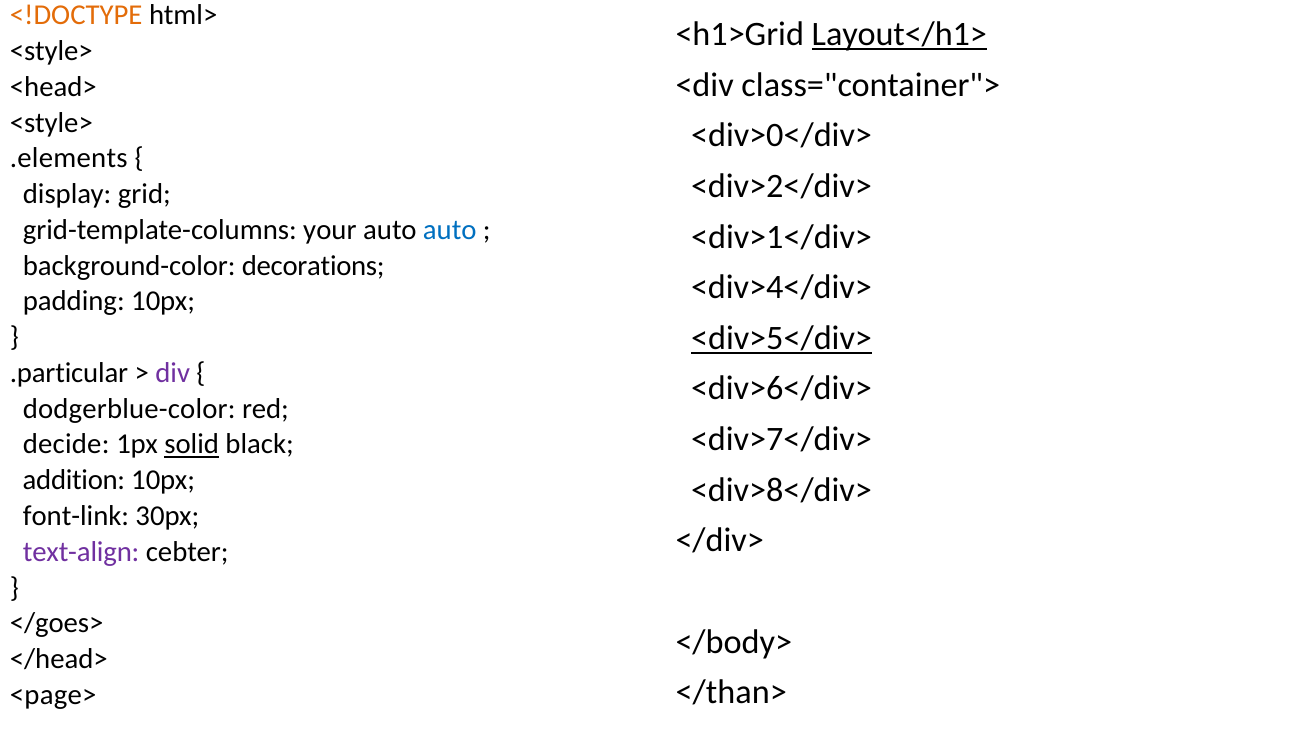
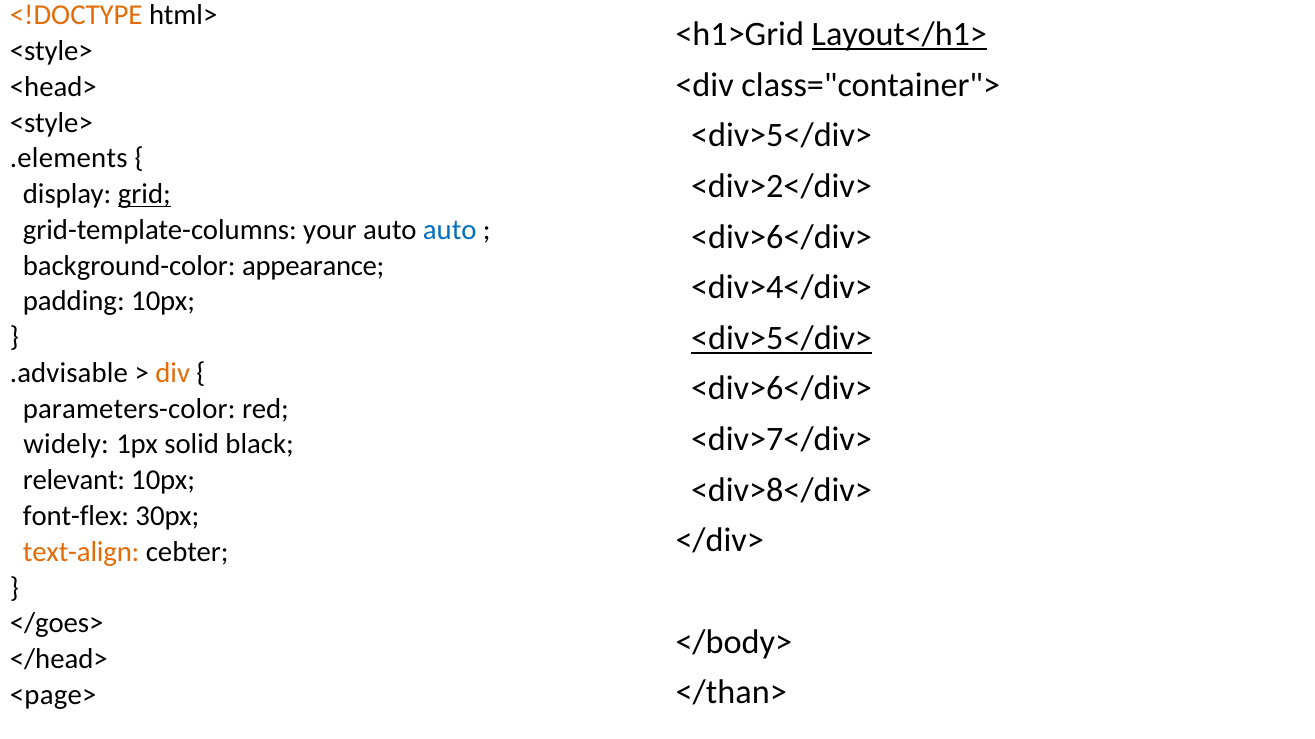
<div>0</div>: <div>0</div> -> <div>5</div> (782, 136)
grid underline: none -> present (144, 194)
<div>1</div>: <div>1</div> -> <div>6</div> (782, 237)
decorations: decorations -> appearance (313, 266)
.particular: .particular -> .advisable (69, 373)
div colour: purple -> orange (173, 373)
dodgerblue-color: dodgerblue-color -> parameters-color (129, 409)
decide: decide -> widely (66, 445)
solid underline: present -> none (192, 445)
addition: addition -> relevant (74, 481)
font-link: font-link -> font-flex (76, 517)
text-align colour: purple -> orange (81, 552)
